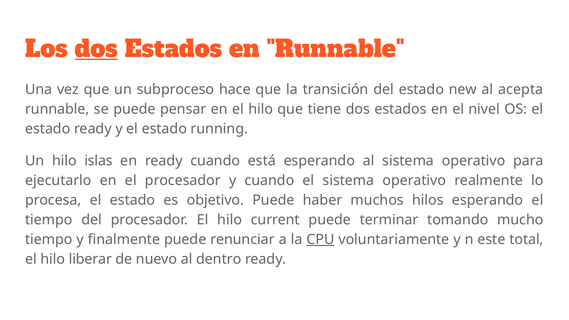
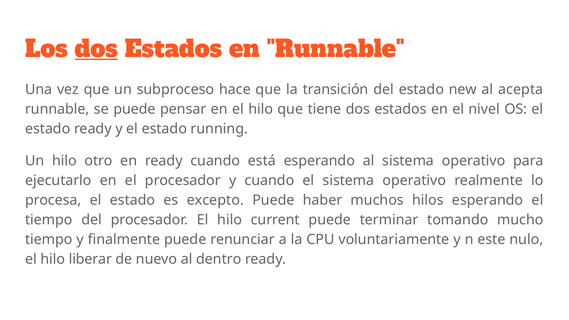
islas: islas -> otro (99, 161)
objetivo: objetivo -> excepto (215, 200)
CPU underline: present -> none (320, 239)
total: total -> nulo (526, 239)
